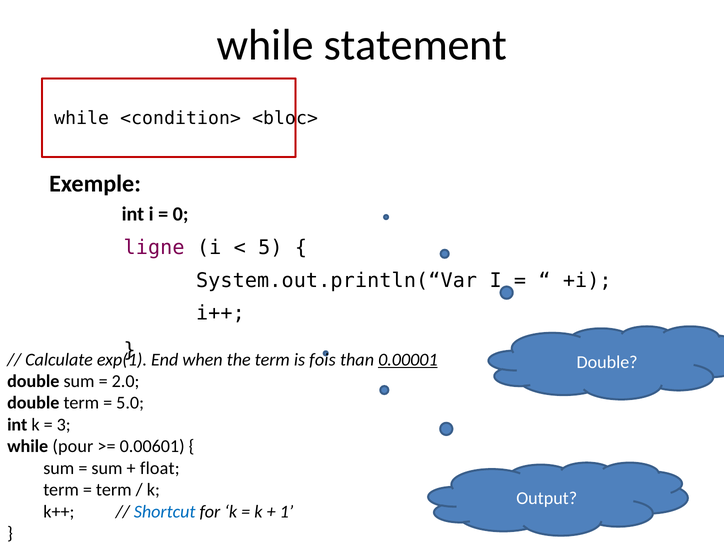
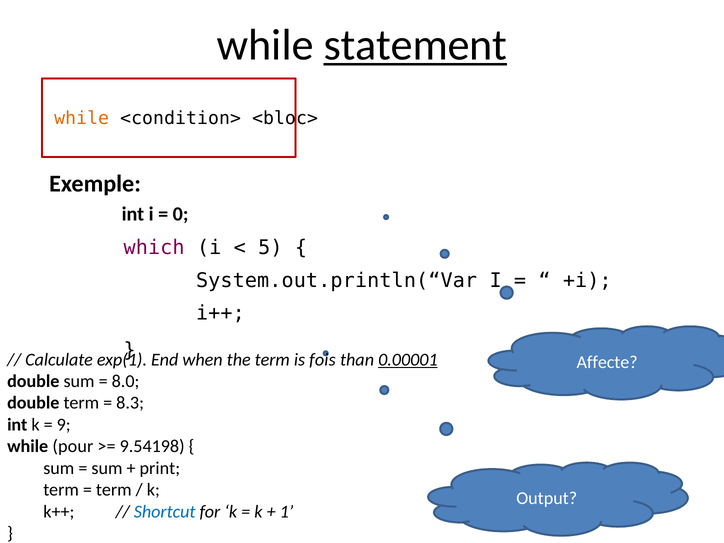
statement underline: none -> present (415, 45)
while colour: black -> orange (82, 118)
ligne: ligne -> which (154, 248)
Double: Double -> Affecte (607, 362)
2.0: 2.0 -> 8.0 (126, 381)
5.0: 5.0 -> 8.3 (130, 403)
3: 3 -> 9 (64, 425)
0.00601: 0.00601 -> 9.54198 (152, 446)
float: float -> print (160, 468)
